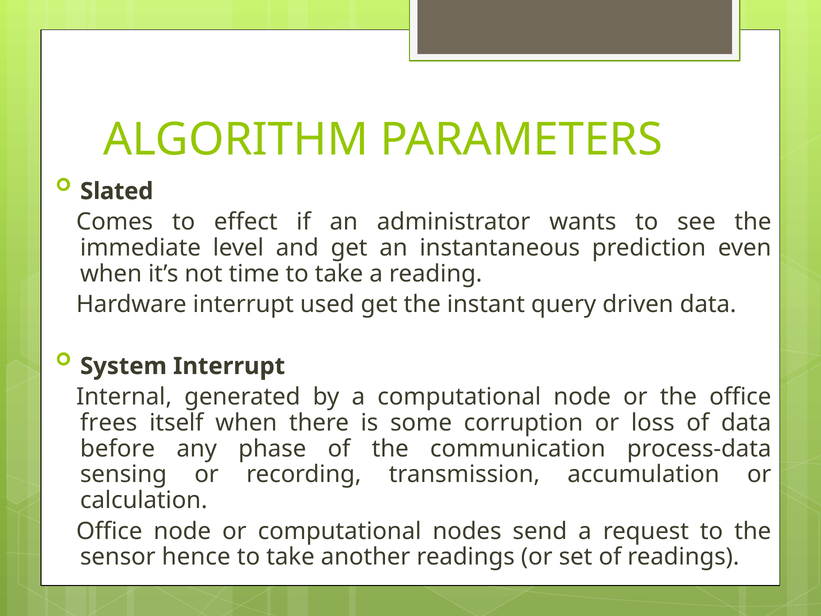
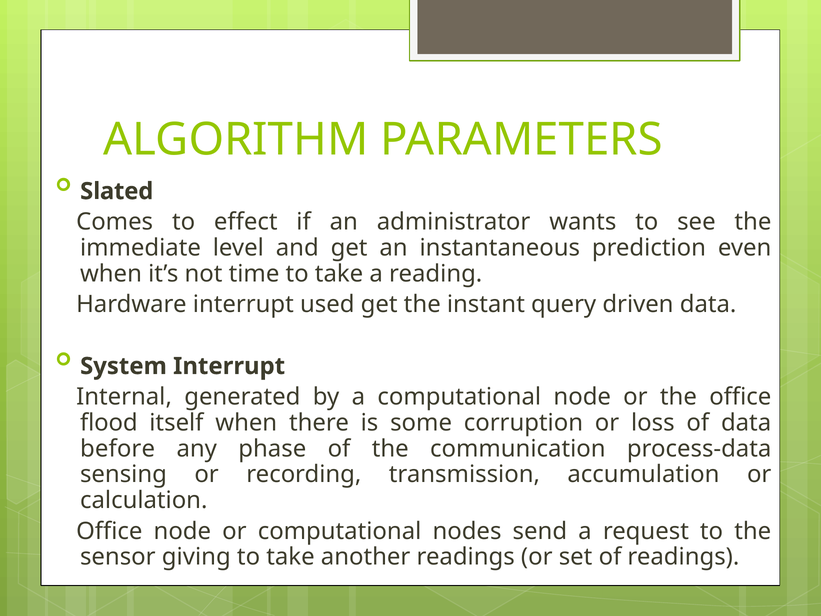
frees: frees -> flood (109, 423)
hence: hence -> giving (196, 557)
